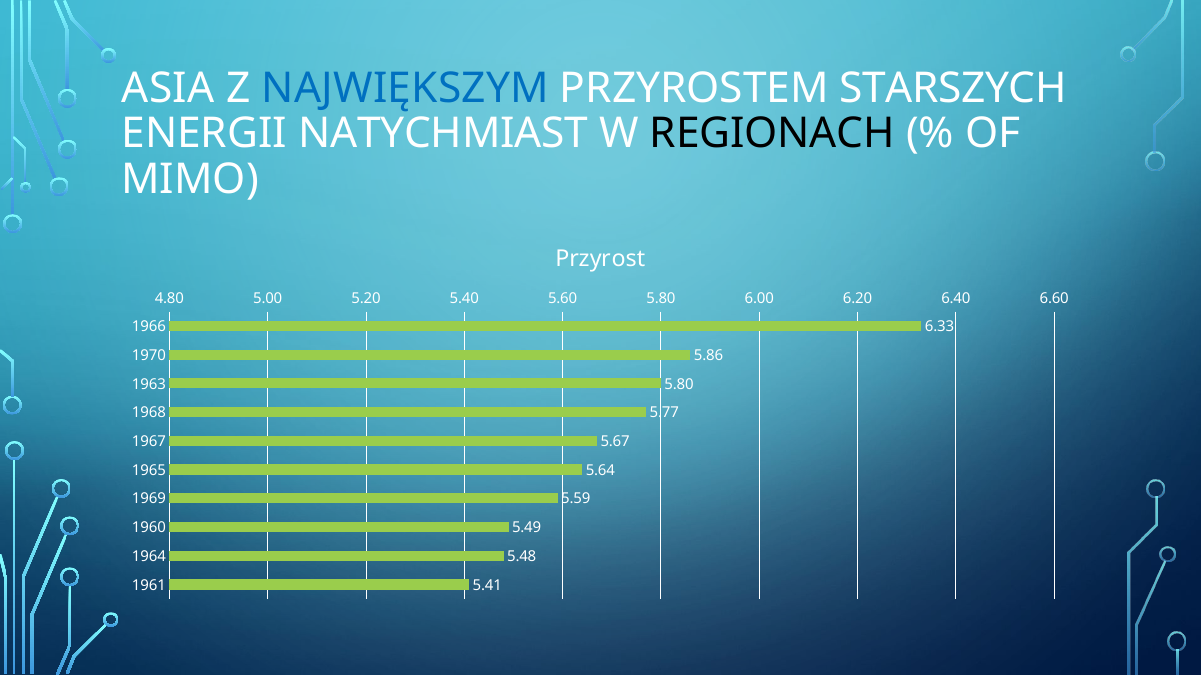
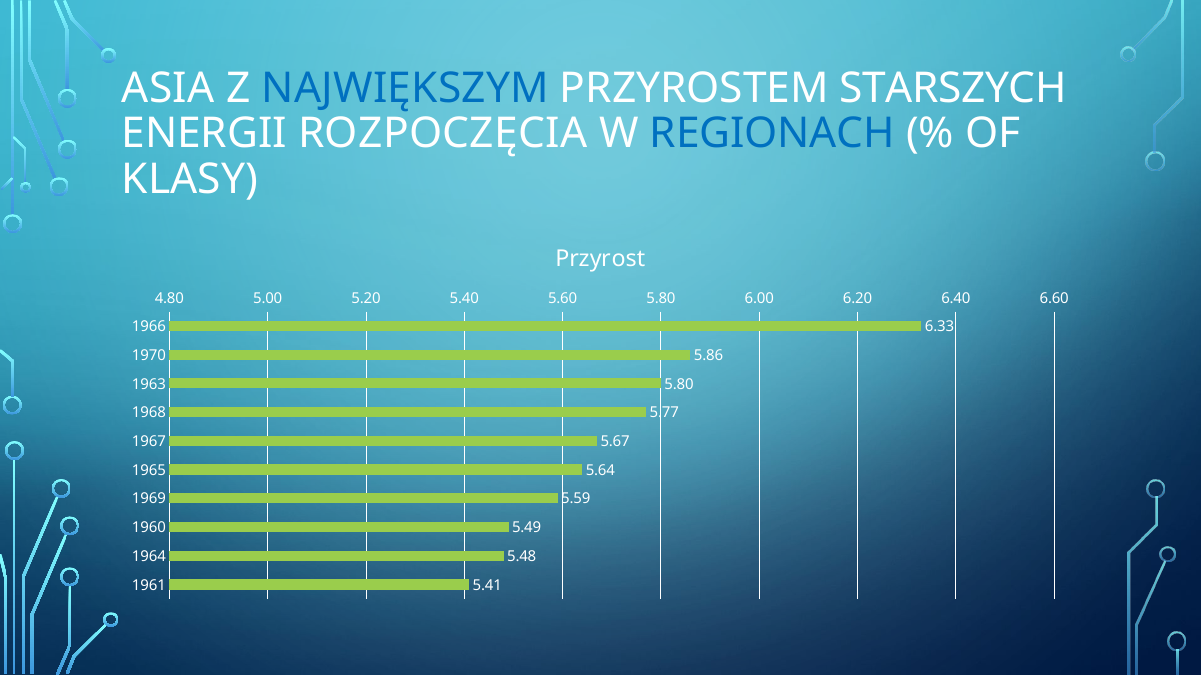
NATYCHMIAST: NATYCHMIAST -> ROZPOCZĘCIA (443, 134)
REGIONACH colour: black -> blue (772, 134)
MIMO: MIMO -> KLASY (190, 180)
